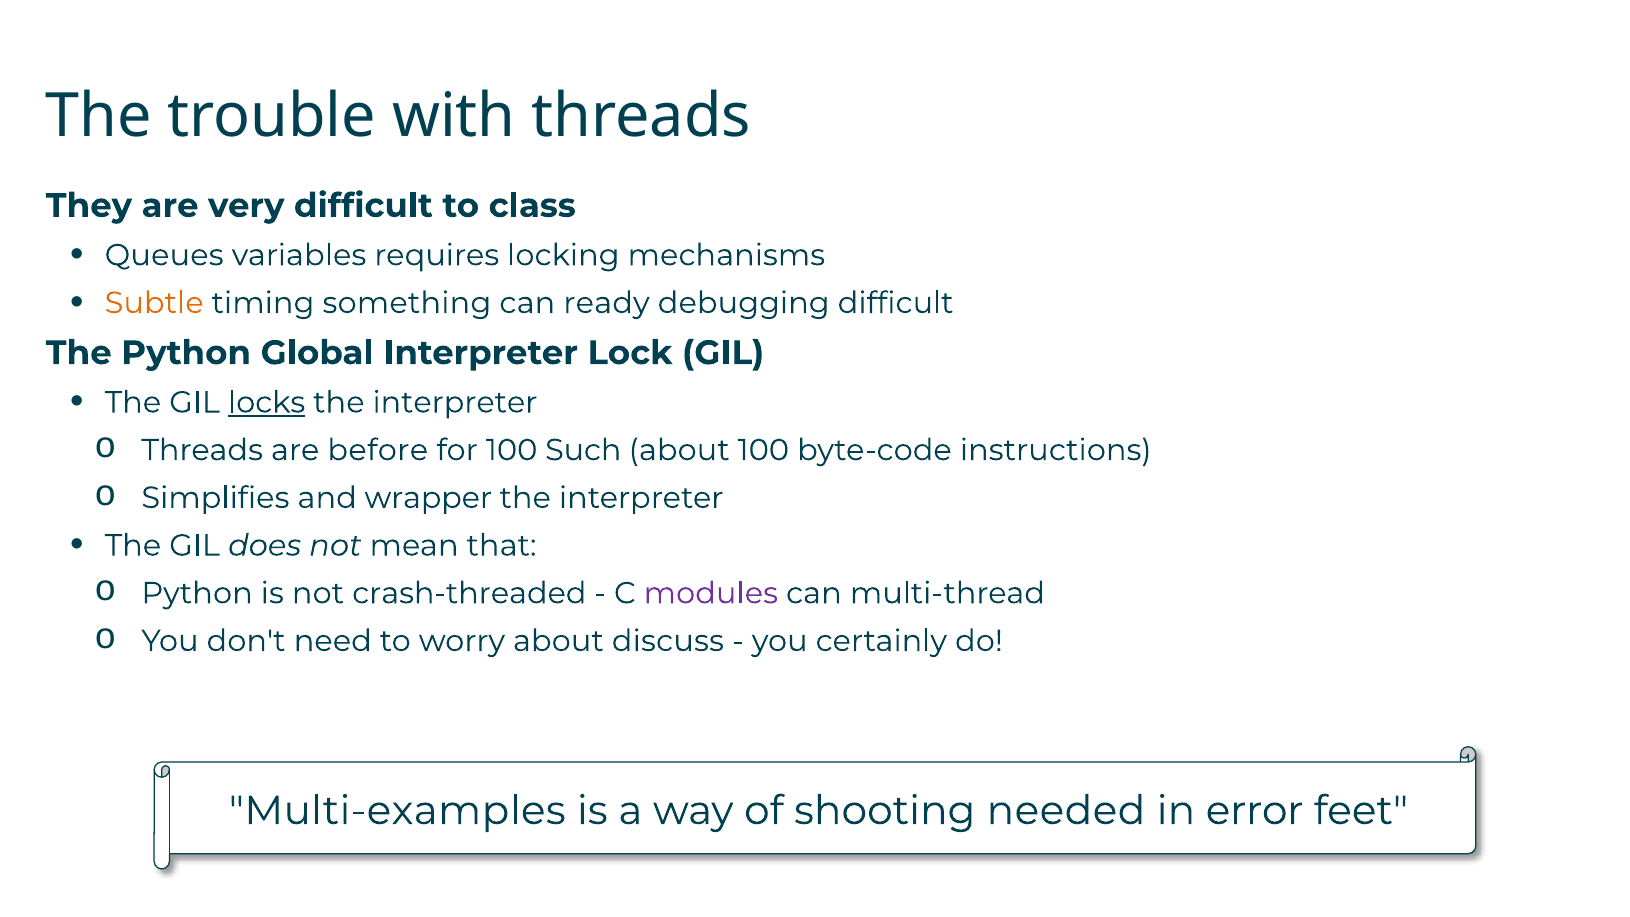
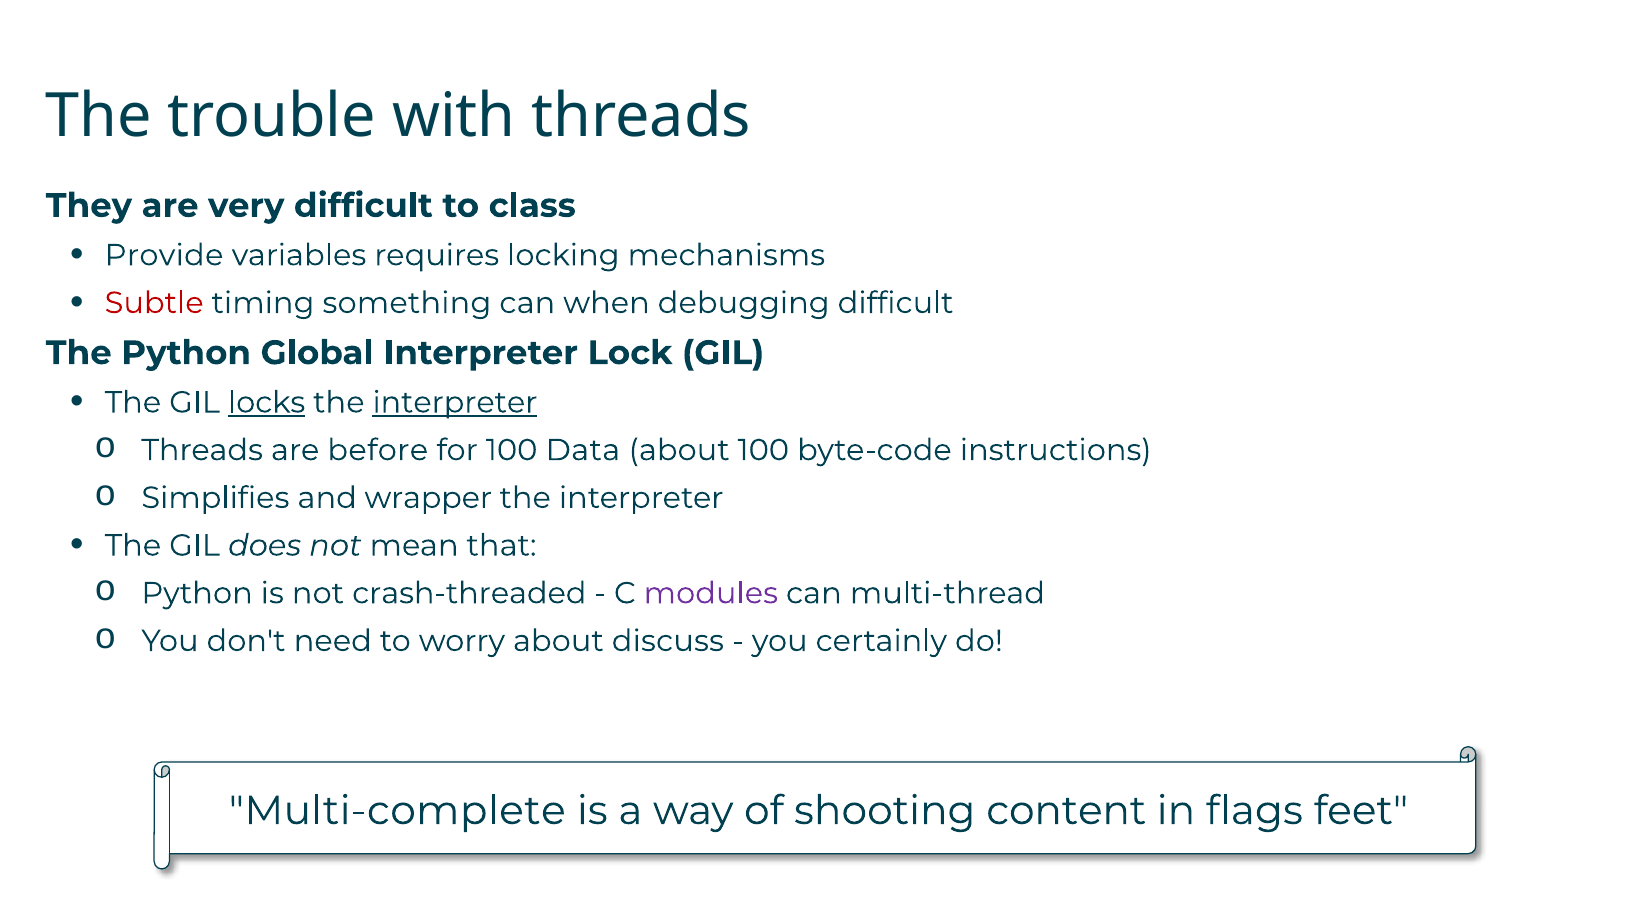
Queues: Queues -> Provide (164, 255)
Subtle colour: orange -> red (154, 303)
ready: ready -> when (607, 303)
interpreter underline: none -> present (455, 402)
Such: Such -> Data (583, 450)
Multi-examples: Multi-examples -> Multi-complete (397, 811)
needed: needed -> content (1066, 811)
error: error -> flags (1254, 811)
